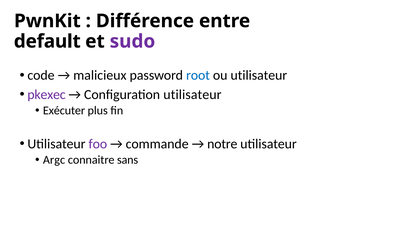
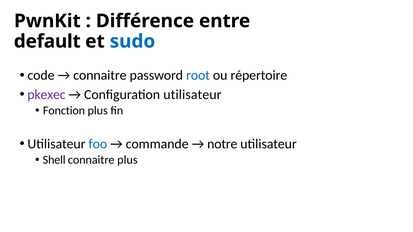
sudo colour: purple -> blue (132, 41)
malicieux: malicieux -> connaitre (100, 75)
ou utilisateur: utilisateur -> répertoire (259, 75)
Exécuter: Exécuter -> Fonction (64, 111)
foo colour: purple -> blue (98, 144)
Argc: Argc -> Shell (54, 160)
connaitre sans: sans -> plus (127, 160)
